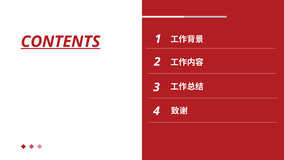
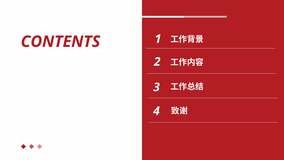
CONTENTS underline: present -> none (61, 42)
